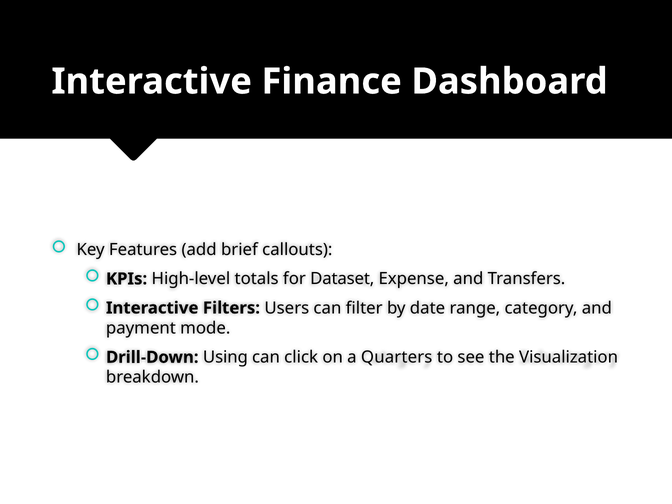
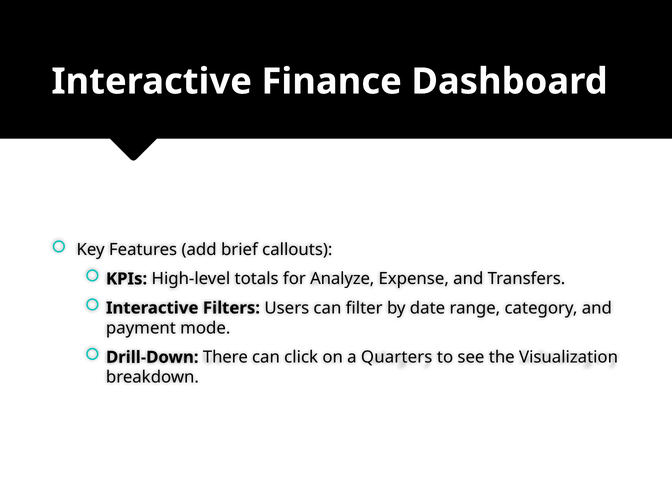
Dataset: Dataset -> Analyze (342, 279)
Using: Using -> There (225, 357)
